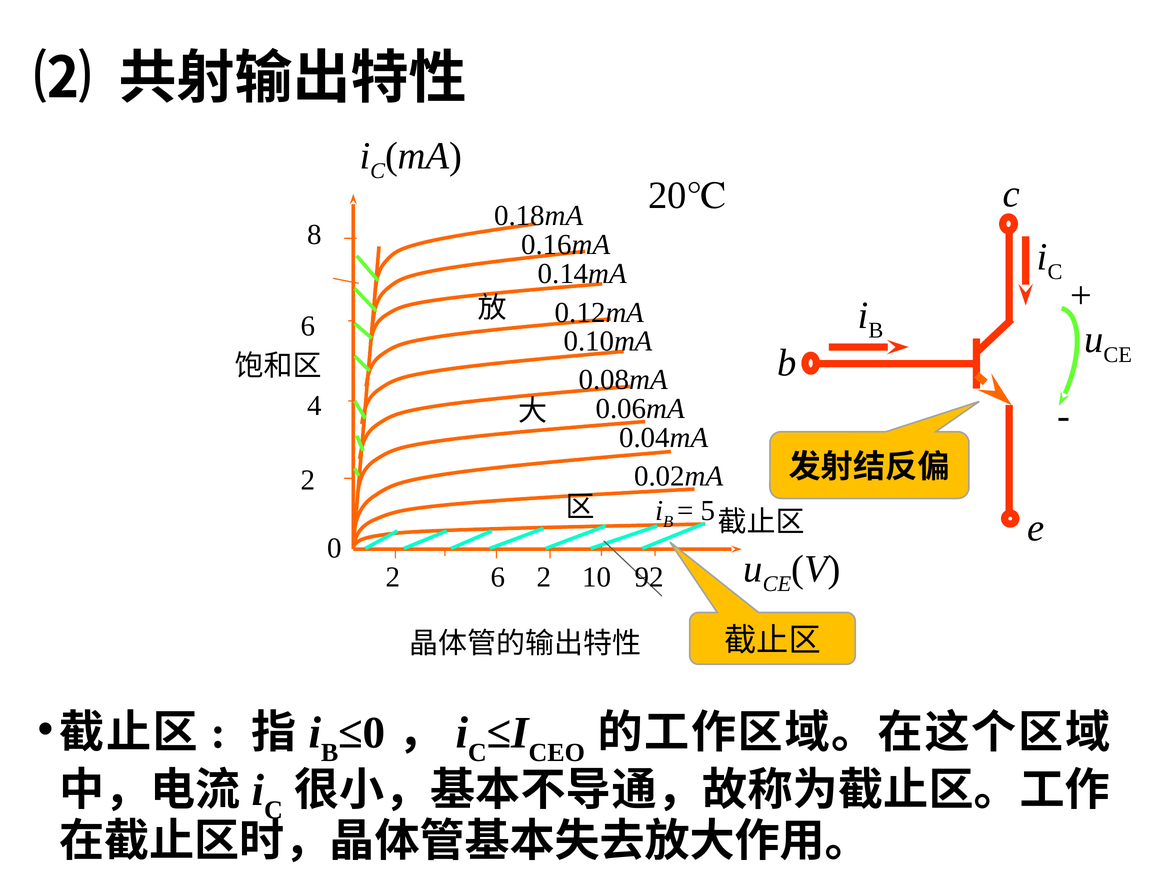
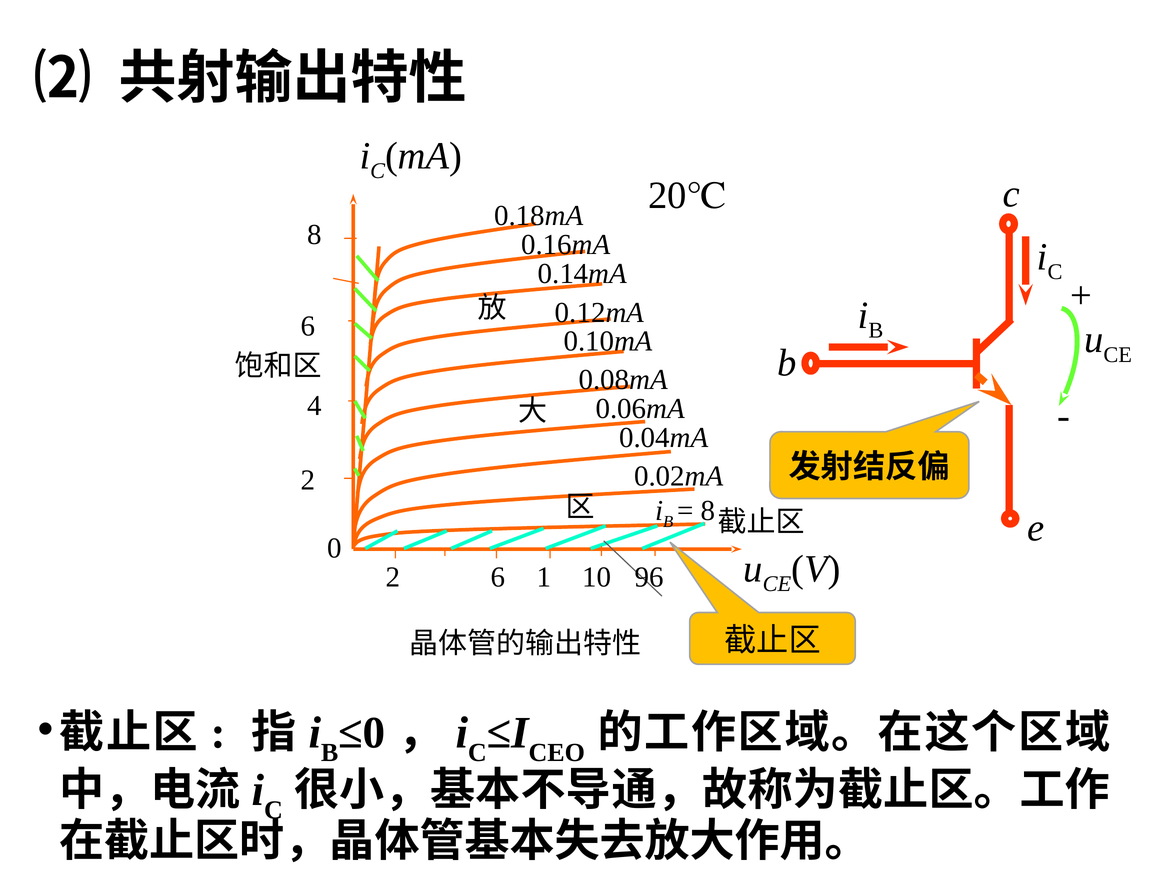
5: 5 -> 8 (708, 511)
6 2: 2 -> 1 (544, 577)
92: 92 -> 96 (649, 577)
